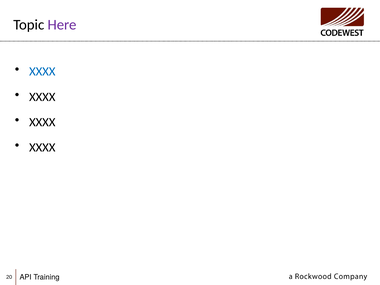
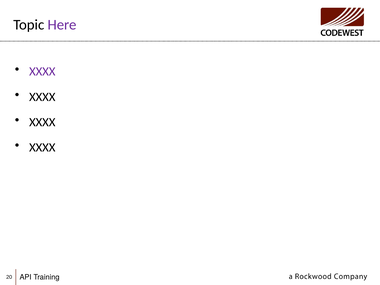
XXXX colour: blue -> purple (42, 72)
